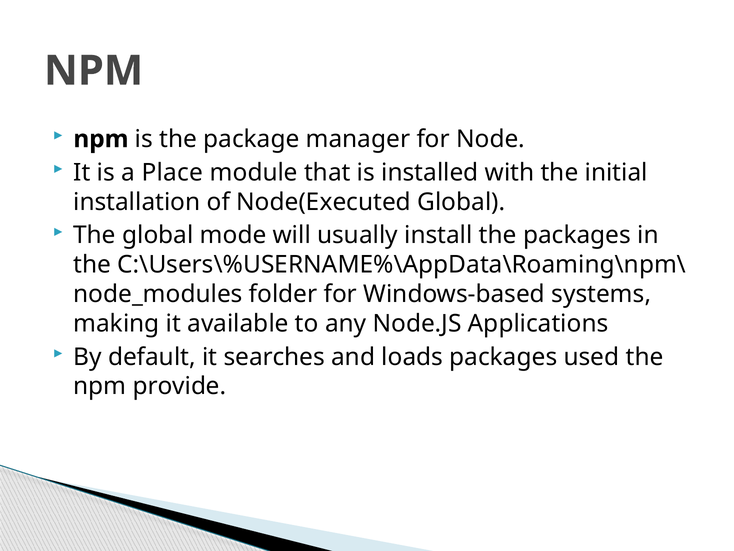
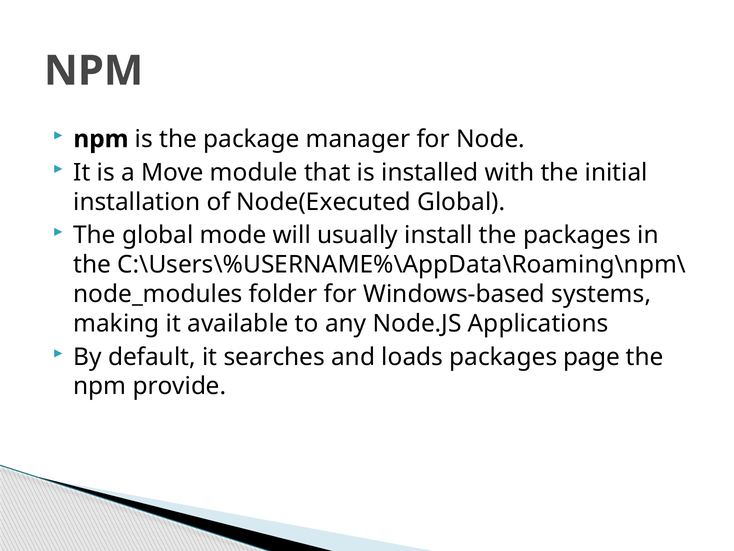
Place: Place -> Move (172, 172)
used: used -> page (592, 357)
